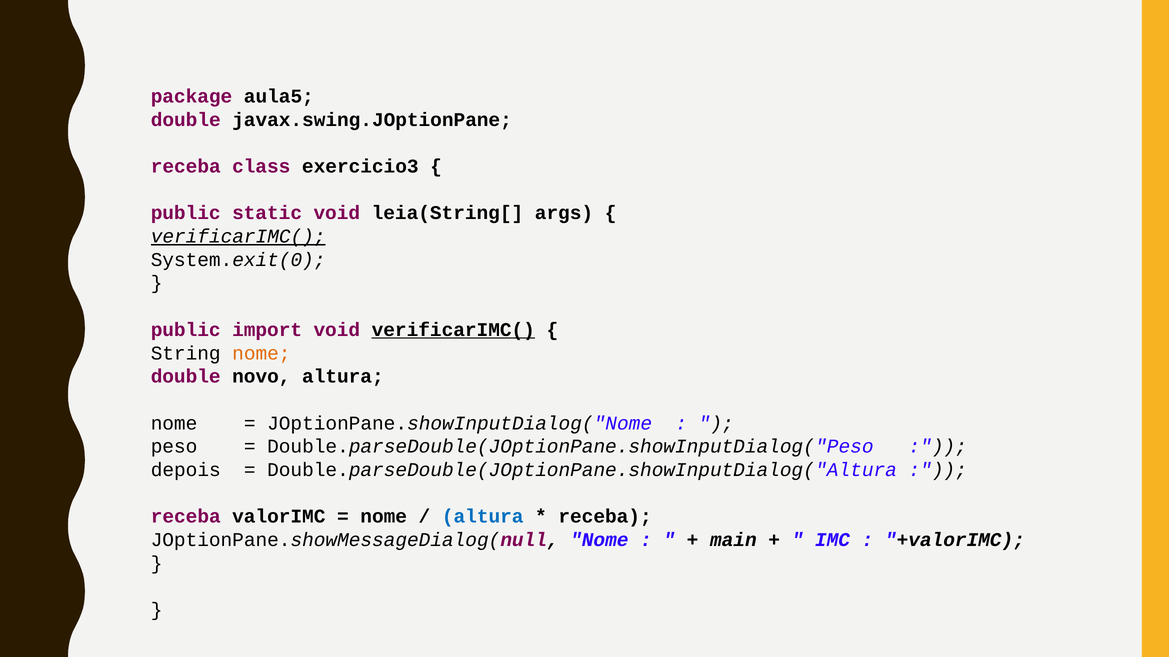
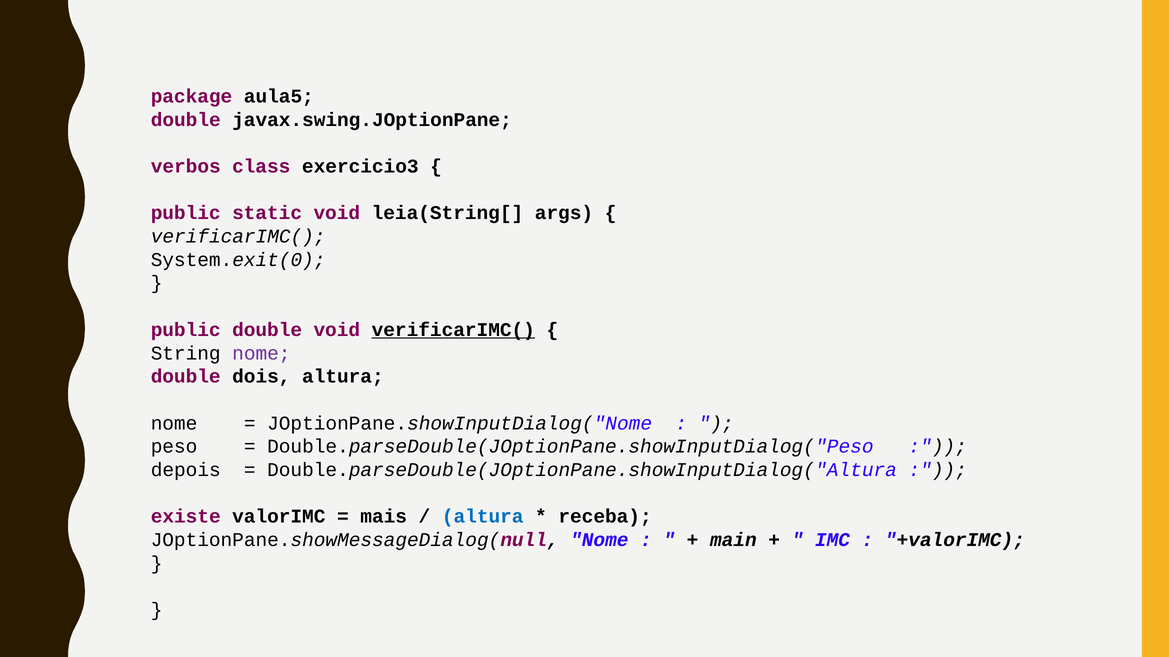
receba: receba -> verbos (186, 166)
verificarIMC( underline: present -> none (238, 237)
public import: import -> double (267, 330)
nome colour: orange -> purple (261, 353)
novo: novo -> dois (261, 377)
receba: receba -> existe (186, 517)
nome: nome -> mais (384, 517)
